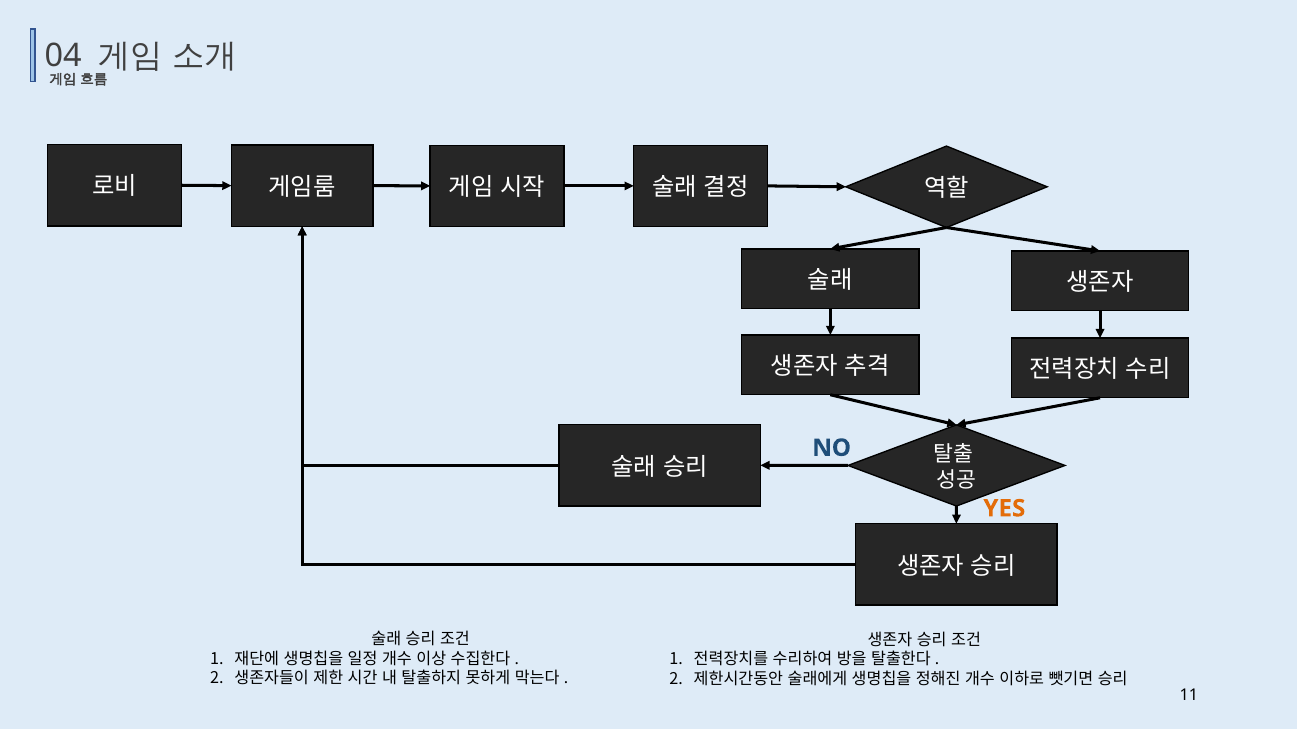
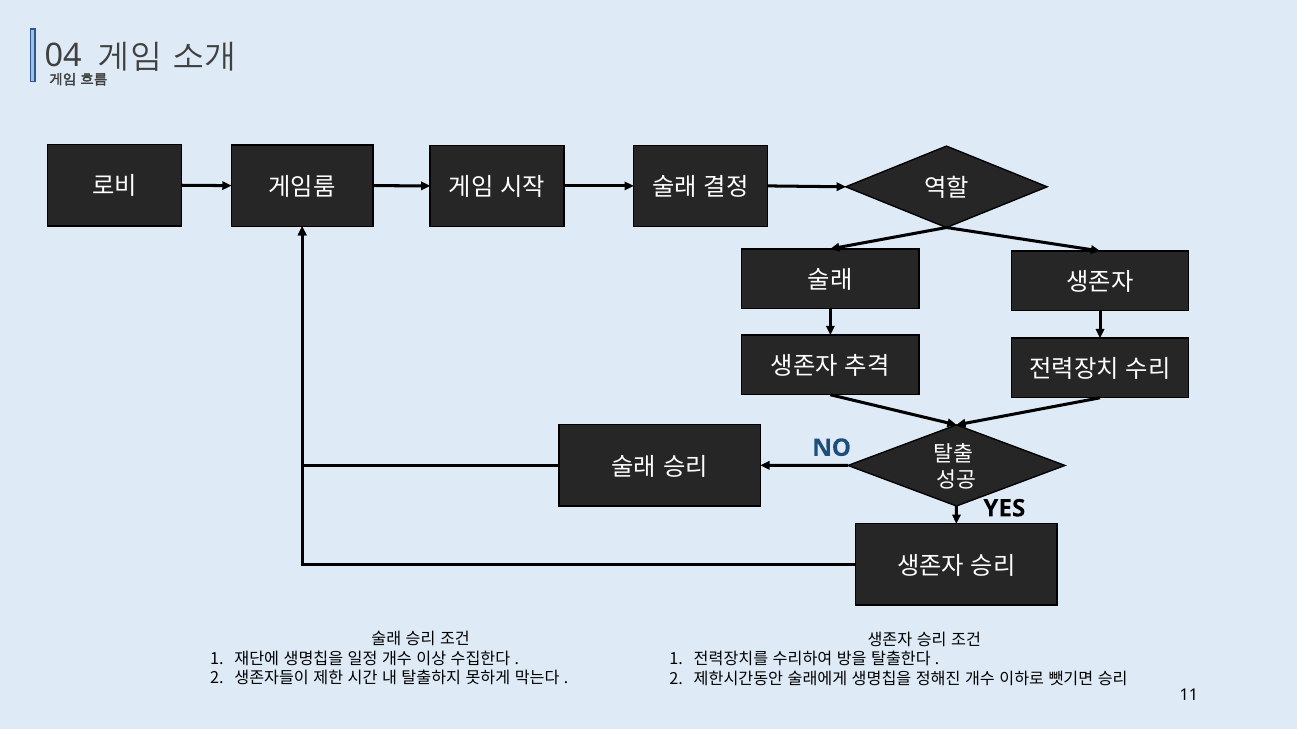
YES colour: orange -> black (1004, 509)
